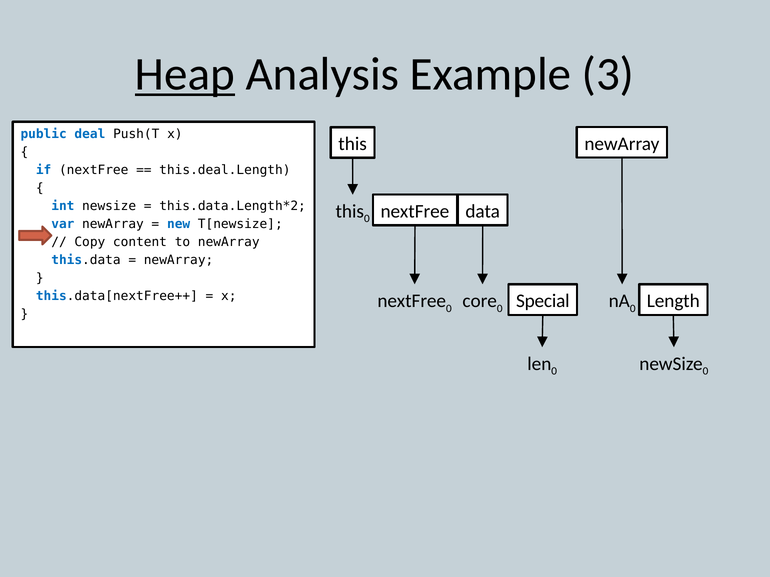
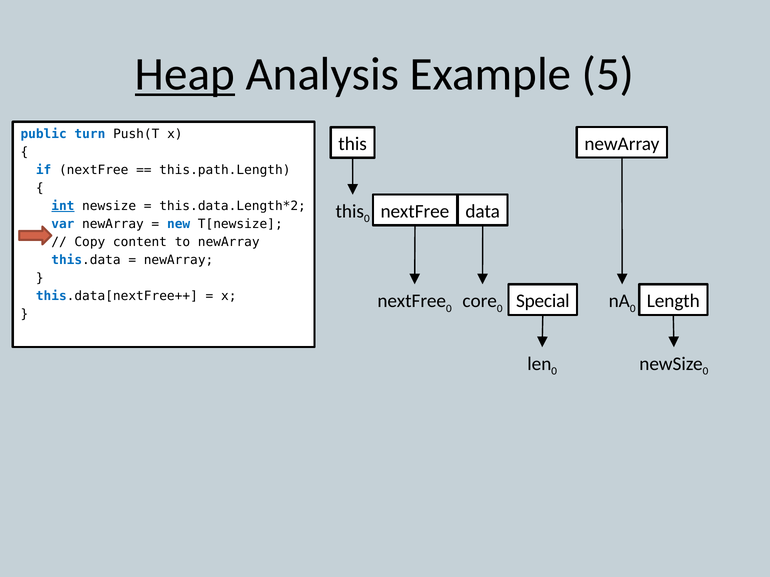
3: 3 -> 5 (608, 75)
deal: deal -> turn (90, 134)
this.deal.Length: this.deal.Length -> this.path.Length (225, 170)
int underline: none -> present (63, 206)
